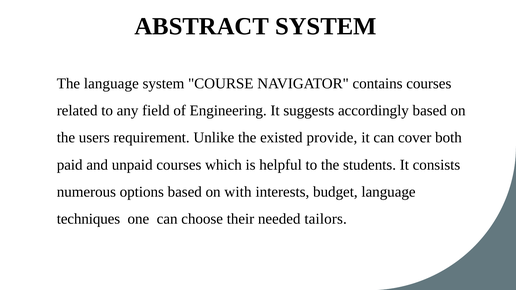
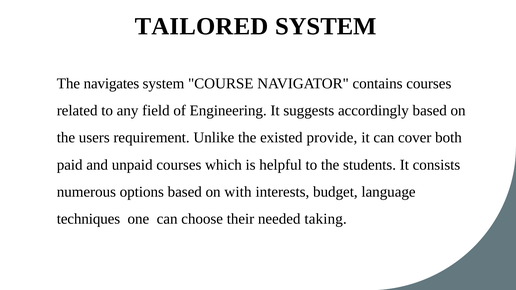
ABSTRACT: ABSTRACT -> TAILORED (202, 26)
The language: language -> navigates (111, 84)
tailors: tailors -> taking (326, 219)
